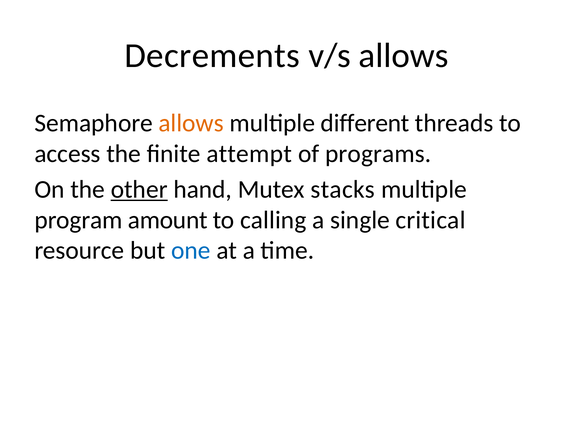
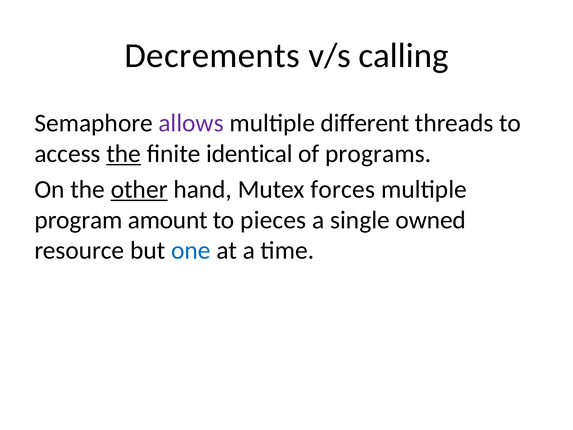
v/s allows: allows -> calling (404, 55)
allows colour: orange -> purple (191, 123)
the underline: none -> present (124, 154)
attempt: attempt -> identical (249, 154)
stacks: stacks -> forces (343, 189)
calling: calling -> pieces (273, 220)
critical: critical -> owned (431, 220)
